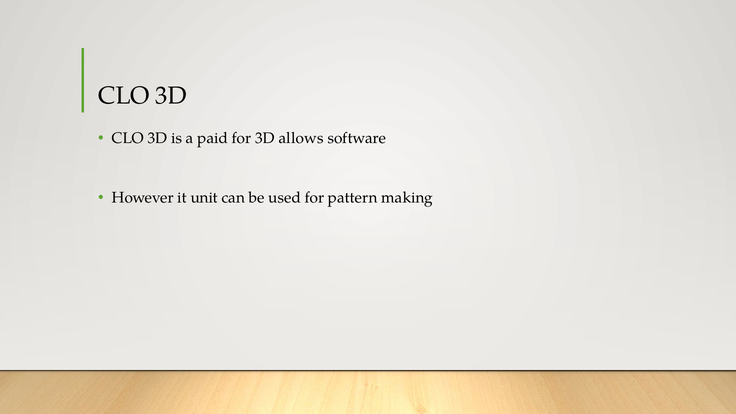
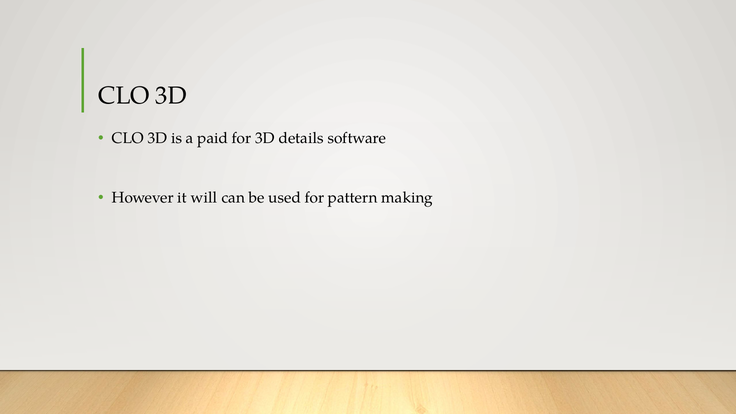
allows: allows -> details (301, 138)
unit: unit -> will (204, 198)
